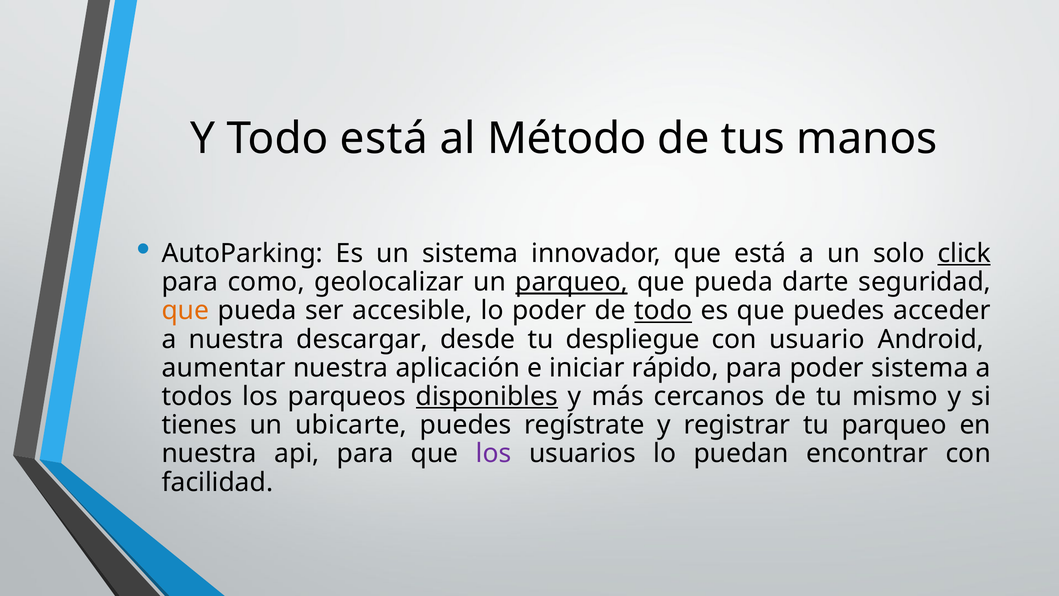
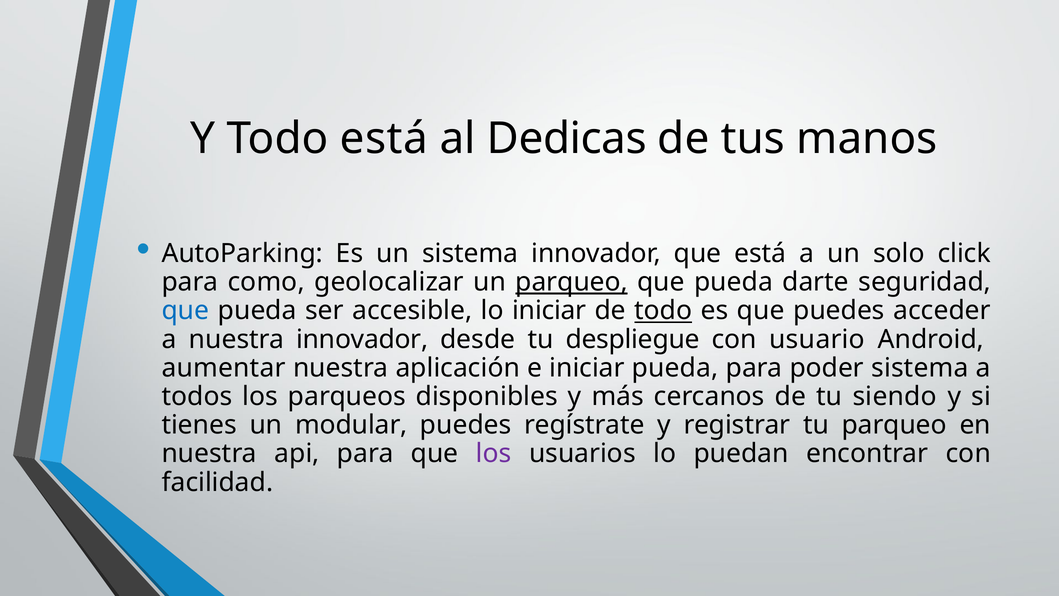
Método: Método -> Dedicas (567, 139)
click underline: present -> none (964, 253)
que colour: orange -> blue (185, 311)
lo poder: poder -> iniciar (549, 311)
nuestra descargar: descargar -> innovador (362, 339)
iniciar rápido: rápido -> pueda (675, 368)
disponibles underline: present -> none (487, 396)
mismo: mismo -> siendo (895, 396)
ubicarte: ubicarte -> modular (351, 425)
